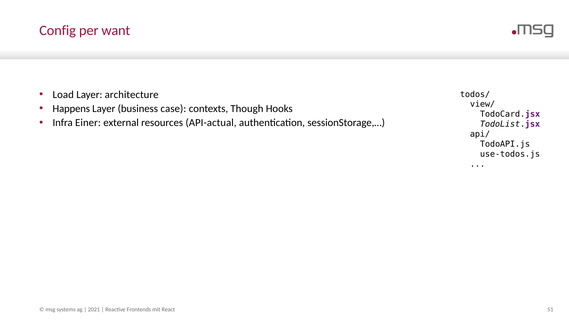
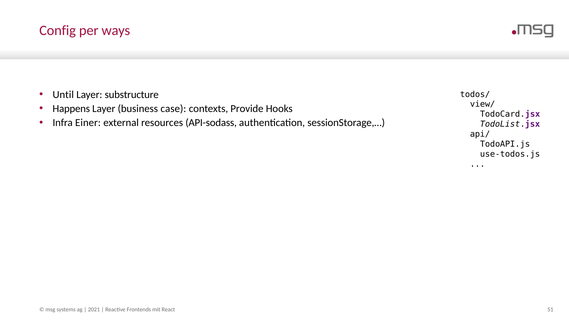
want: want -> ways (116, 30)
Load: Load -> Until (63, 95)
architecture: architecture -> substructure (132, 95)
Though: Though -> Provide (247, 109)
API-actual: API-actual -> API-sodass (211, 123)
